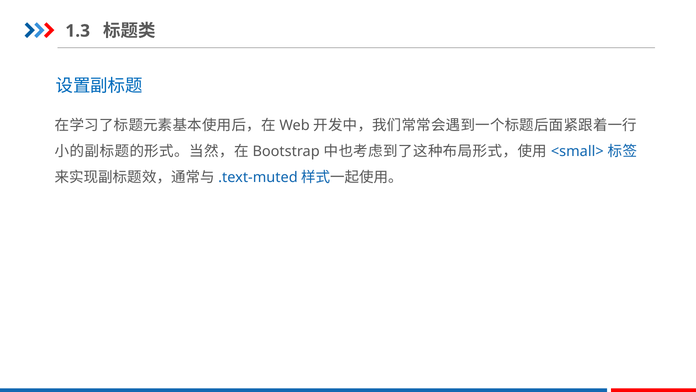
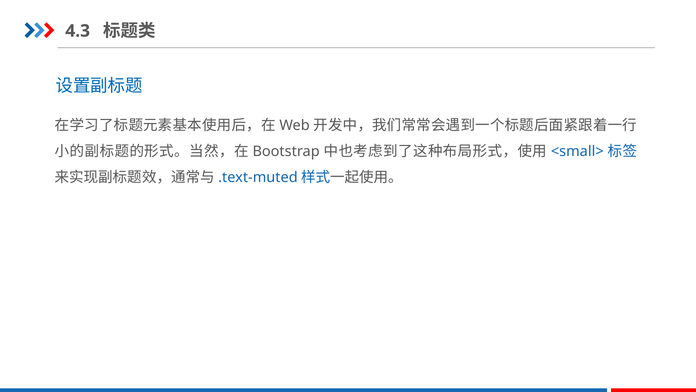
1.3: 1.3 -> 4.3 (78, 31)
